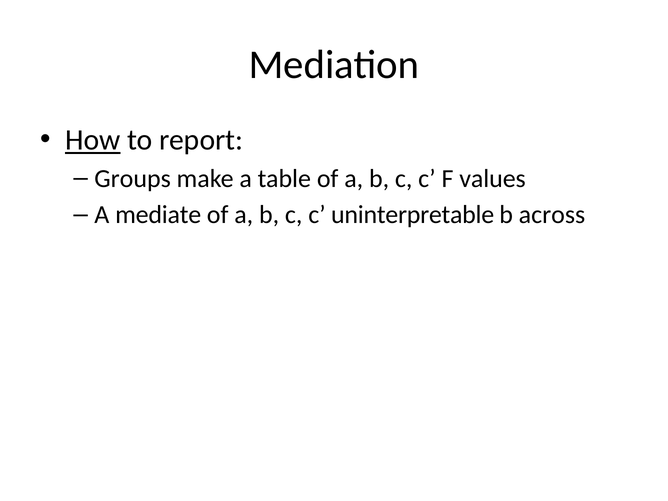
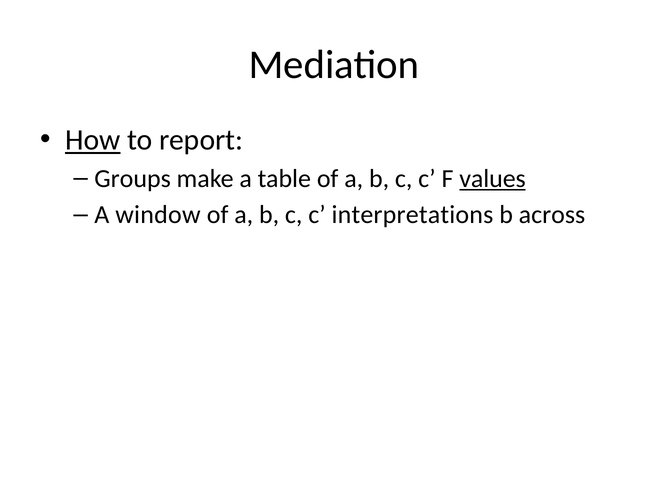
values underline: none -> present (493, 178)
mediate: mediate -> window (158, 215)
uninterpretable: uninterpretable -> interpretations (412, 215)
